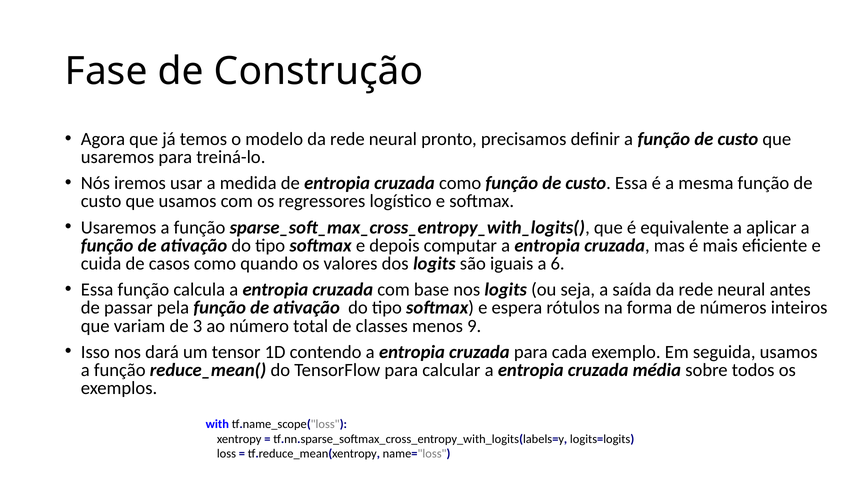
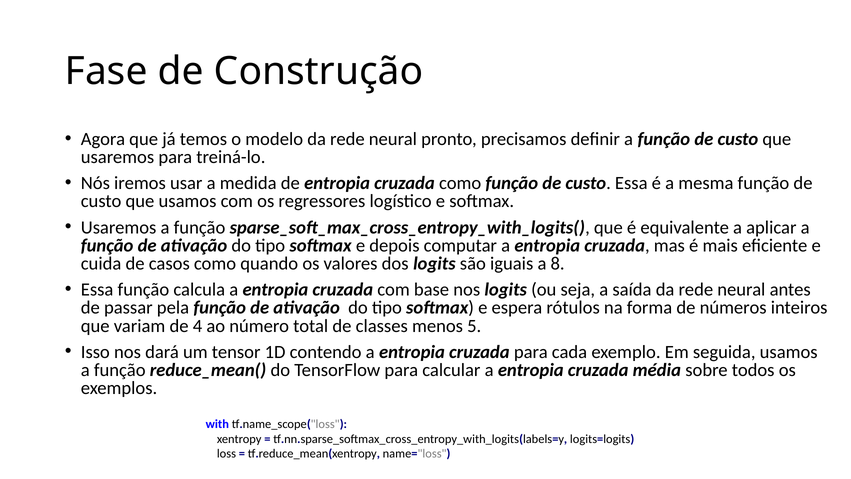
6: 6 -> 8 (558, 263)
3: 3 -> 4 (197, 326)
9: 9 -> 5 (474, 326)
